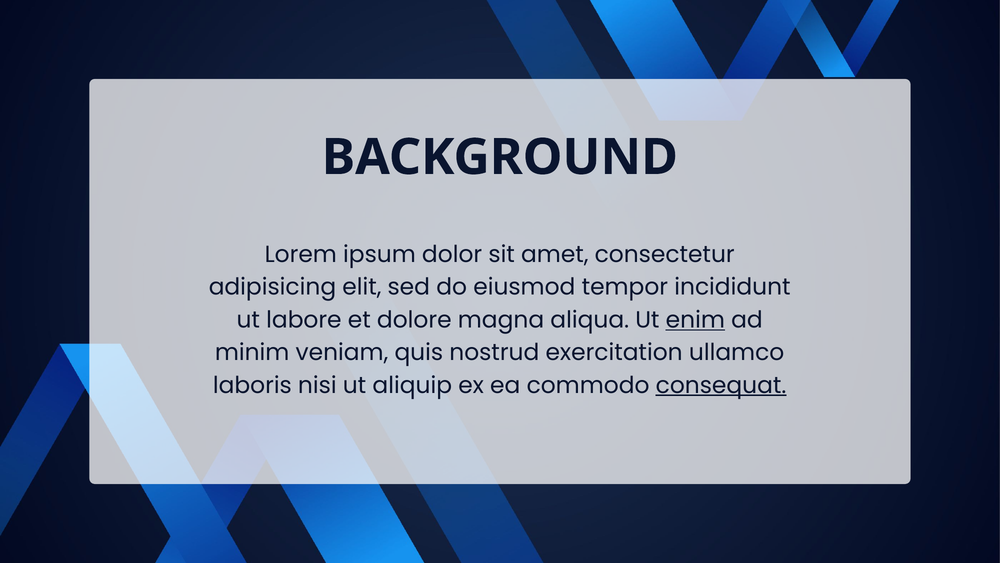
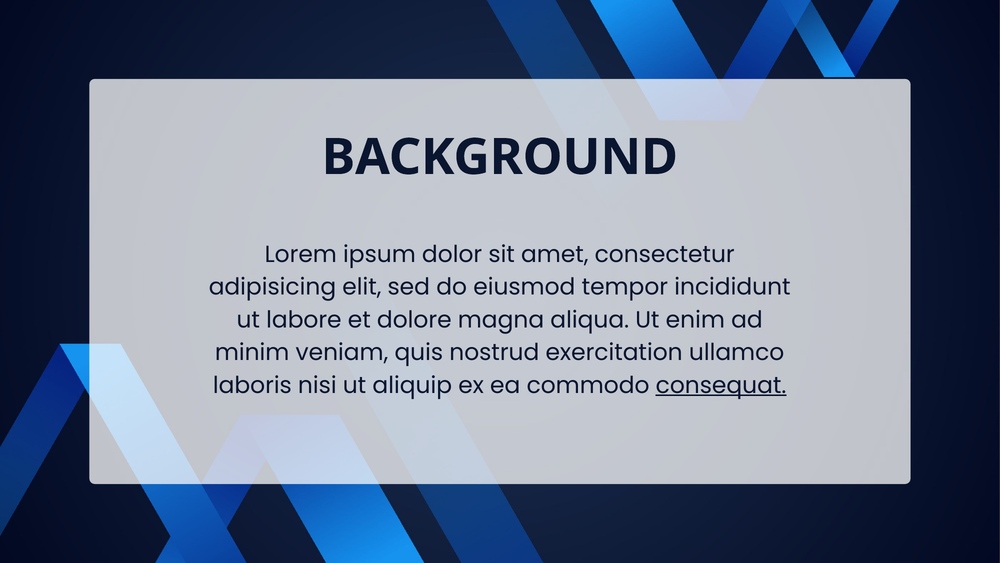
enim underline: present -> none (695, 320)
